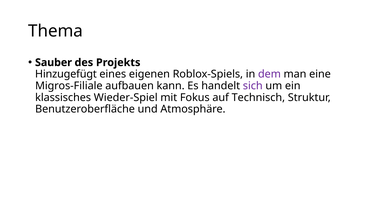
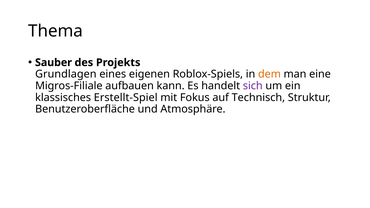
Hinzugefügt: Hinzugefügt -> Grundlagen (66, 74)
dem colour: purple -> orange (269, 74)
Wieder-Spiel: Wieder-Spiel -> Erstellt-Spiel (126, 98)
